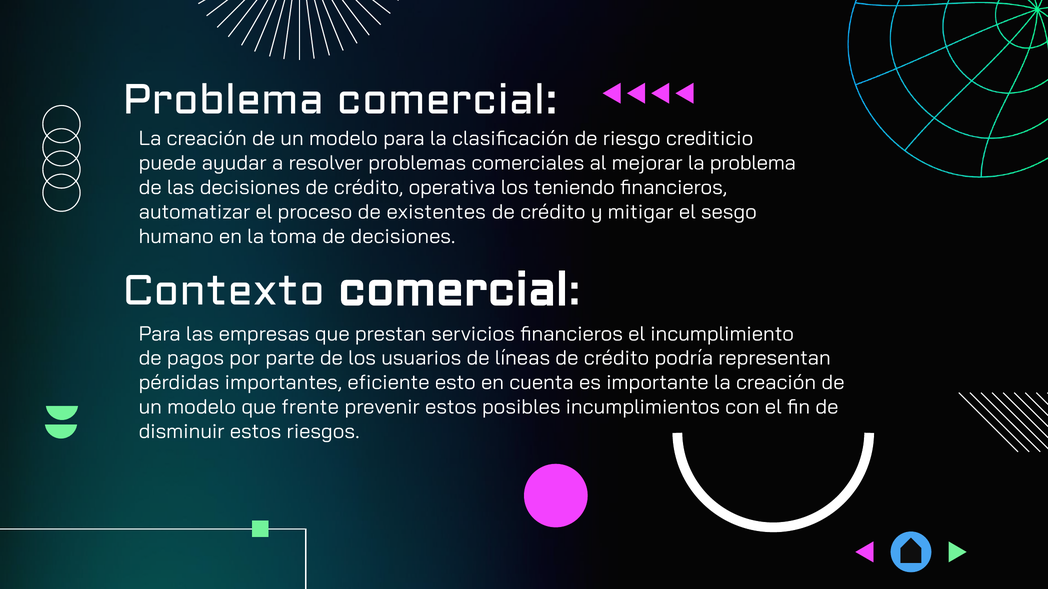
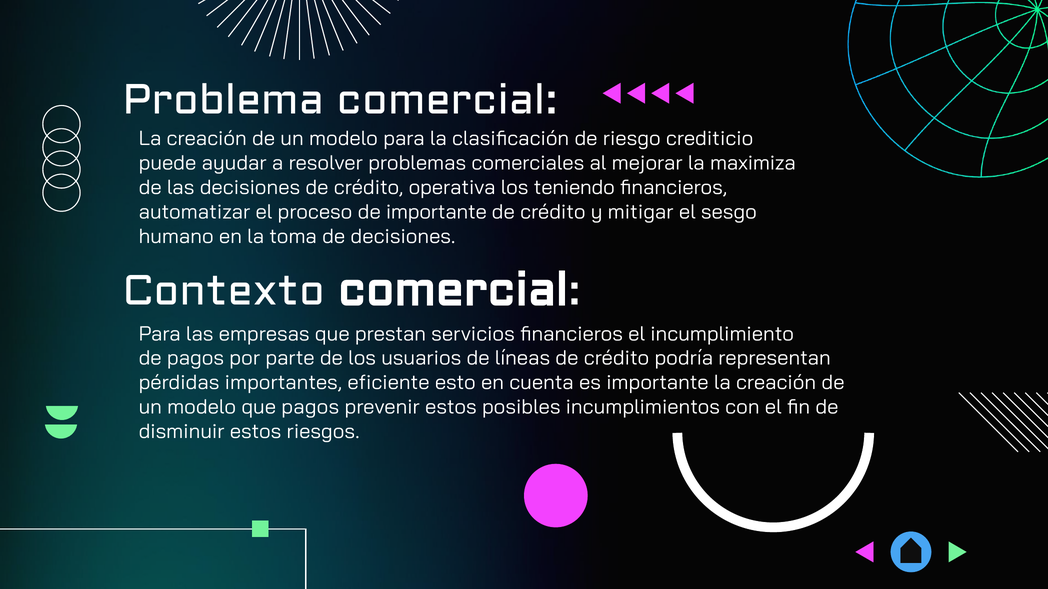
la problema: problema -> maximiza (753, 163)
de existentes: existentes -> importante (436, 212)
que frente: frente -> pagos (310, 407)
